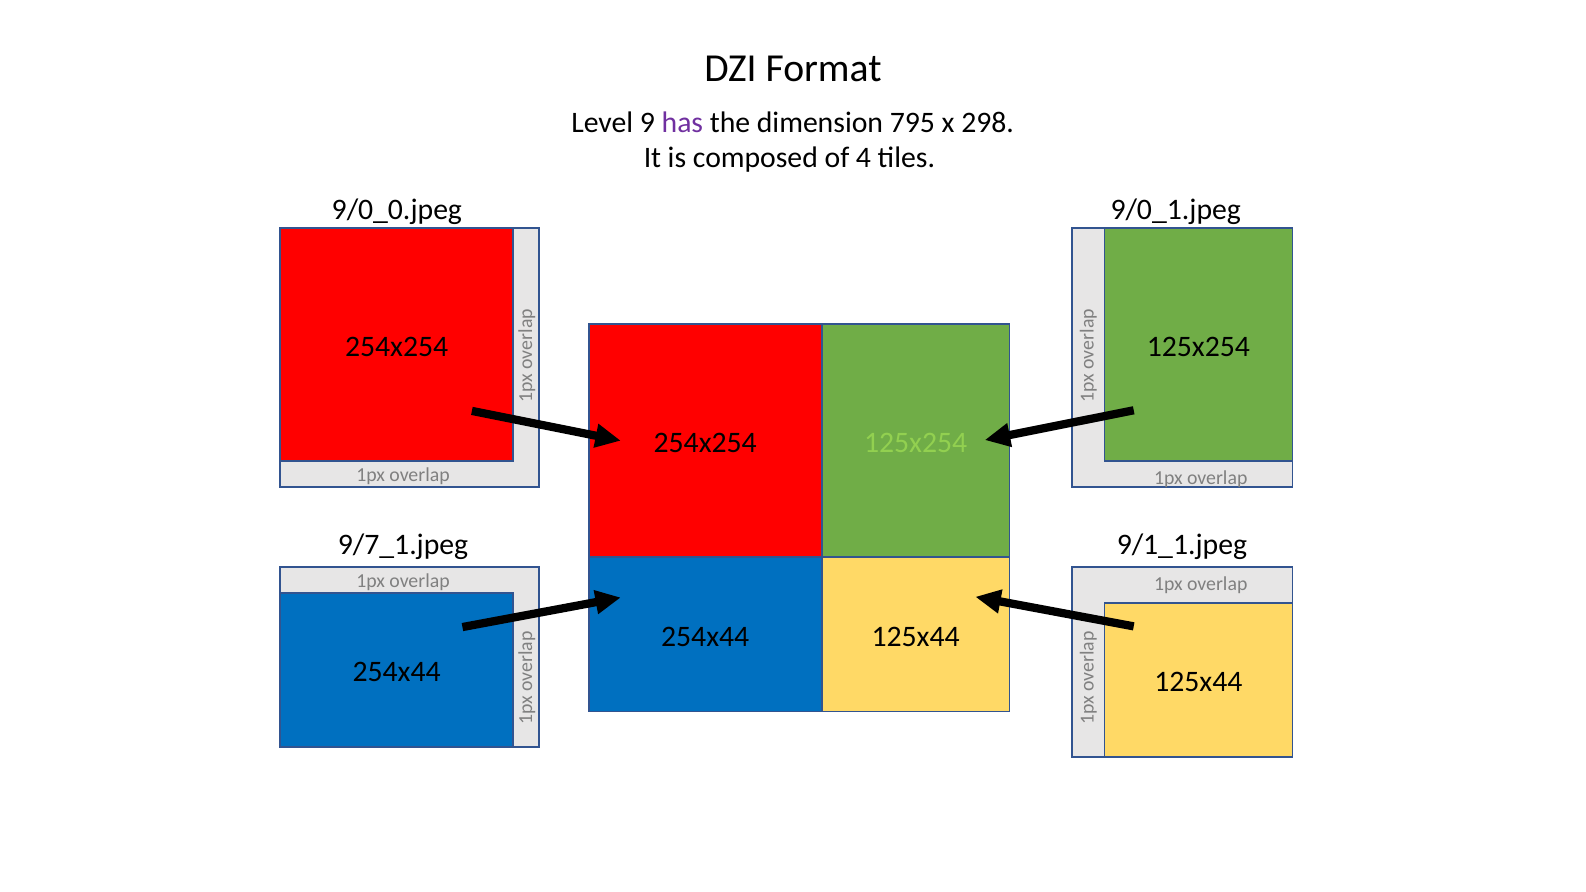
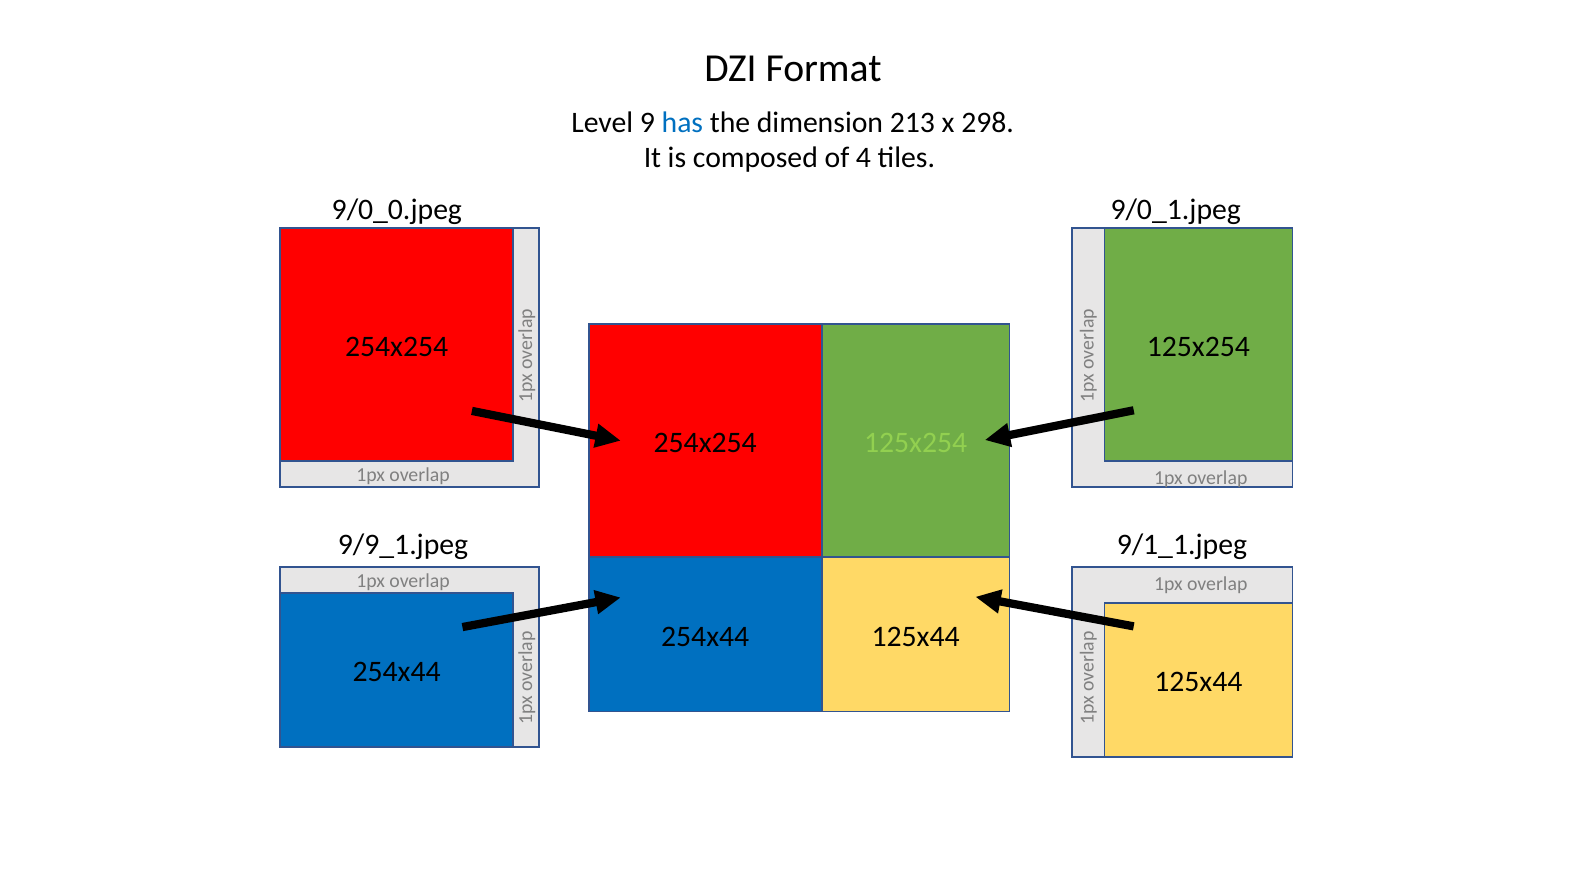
has colour: purple -> blue (682, 122)
795: 795 -> 213 (912, 122)
9/7_1.jpeg: 9/7_1.jpeg -> 9/9_1.jpeg (403, 545)
